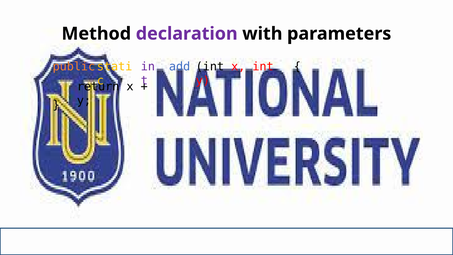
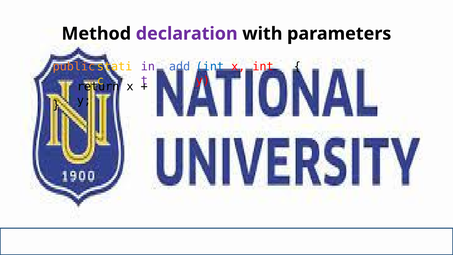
int colour: black -> blue (210, 66)
